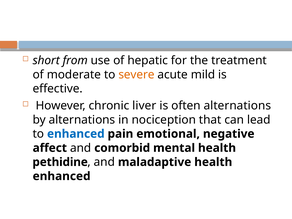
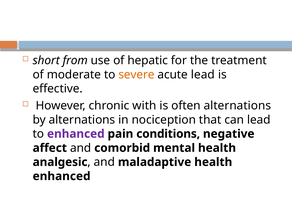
acute mild: mild -> lead (203, 75)
liver: liver -> with (144, 106)
enhanced colour: blue -> purple (76, 134)
emotional: emotional -> conditions (168, 134)
pethidine: pethidine -> analgesic (60, 162)
